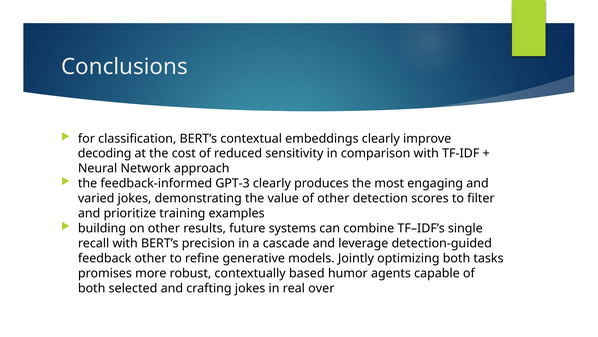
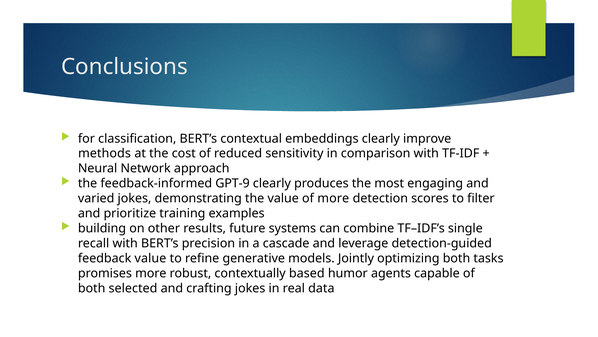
decoding: decoding -> methods (105, 153)
GPT-3: GPT-3 -> GPT-9 (233, 183)
of other: other -> more (333, 198)
feedback other: other -> value (150, 258)
over: over -> data (321, 288)
